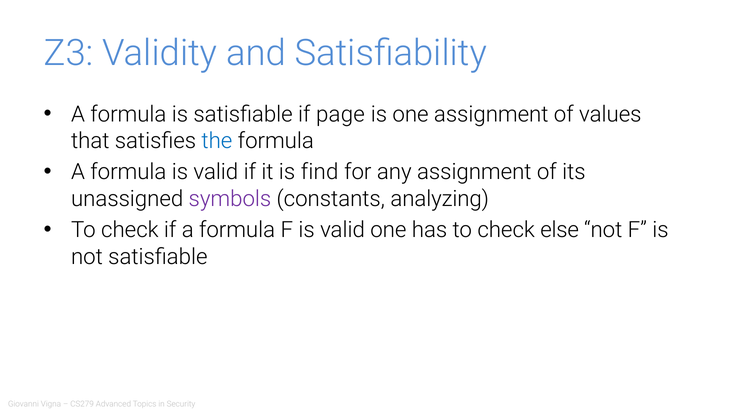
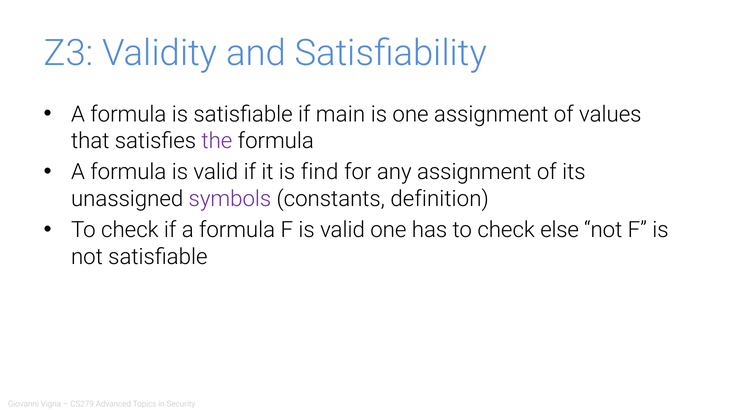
page: page -> main (340, 114)
the colour: blue -> purple (217, 141)
analyzing: analyzing -> definition (440, 199)
